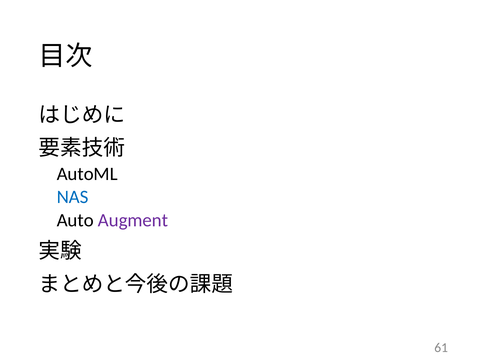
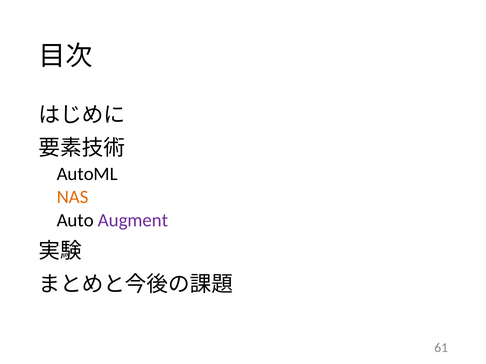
NAS colour: blue -> orange (73, 197)
